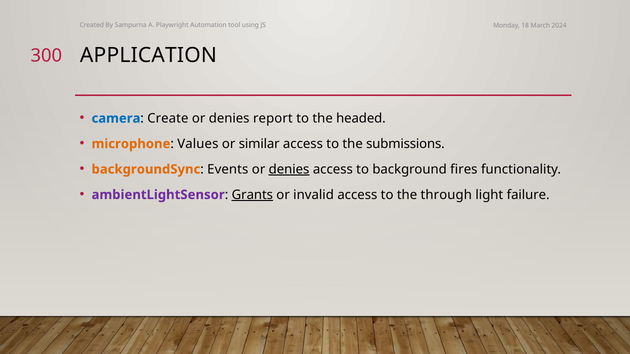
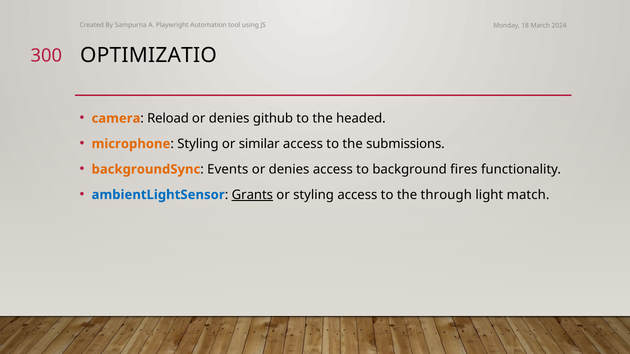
APPLICATION: APPLICATION -> OPTIMIZATIO (148, 55)
camera colour: blue -> orange (116, 118)
Create: Create -> Reload (168, 118)
report: report -> github (273, 118)
Values: Values -> Styling (198, 144)
denies underline: present -> none (289, 169)
ambientLightSensor colour: purple -> blue (158, 195)
or invalid: invalid -> styling (314, 195)
failure: failure -> match (528, 195)
